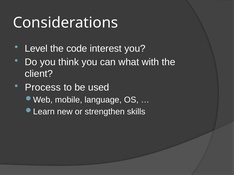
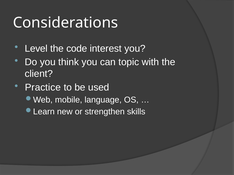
what: what -> topic (129, 62)
Process: Process -> Practice (43, 88)
